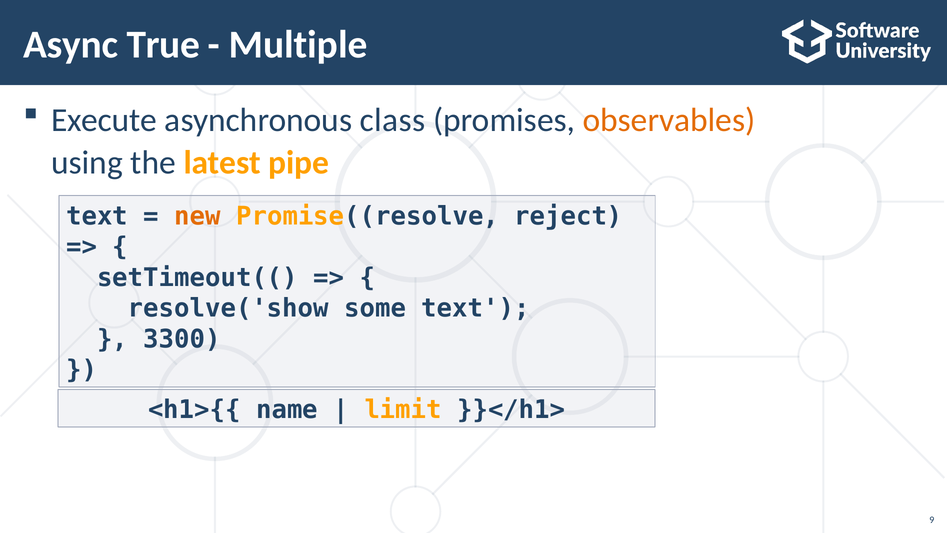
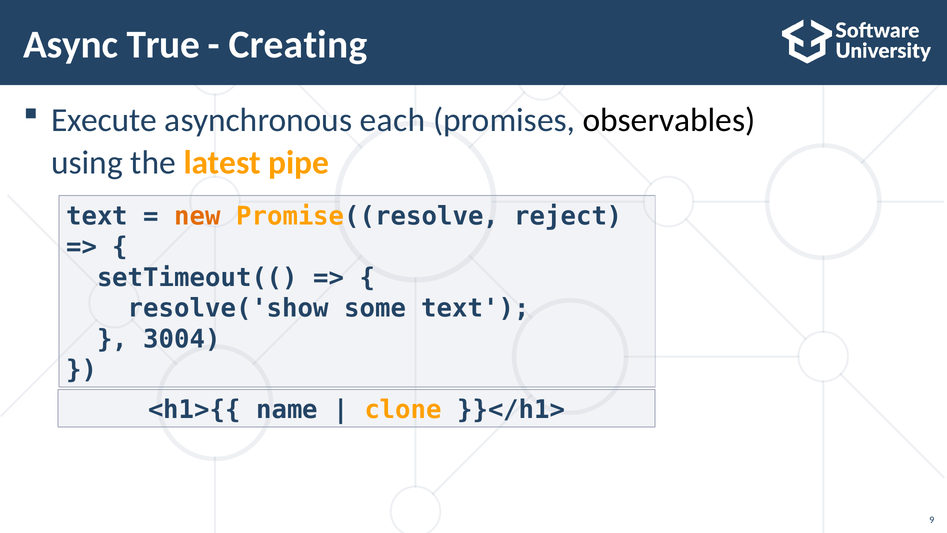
Multiple: Multiple -> Creating (298, 45)
class: class -> each (392, 120)
observables colour: orange -> black (669, 120)
3300: 3300 -> 3004 (182, 339)
limit: limit -> clone (403, 410)
